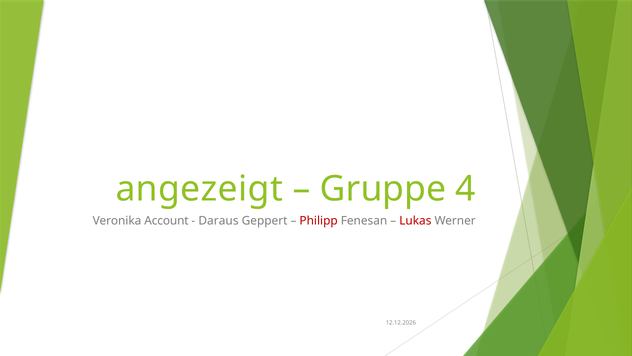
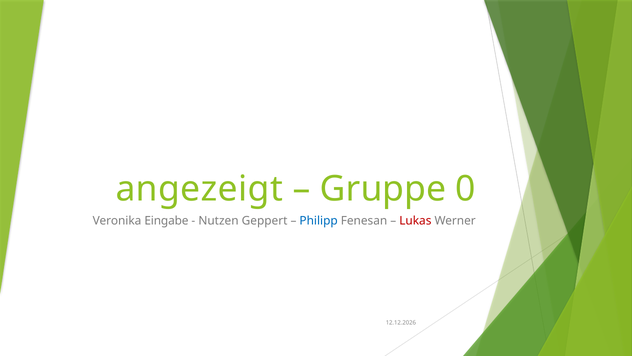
4: 4 -> 0 (466, 189)
Account: Account -> Eingabe (166, 220)
Daraus: Daraus -> Nutzen (219, 220)
Philipp colour: red -> blue (319, 220)
